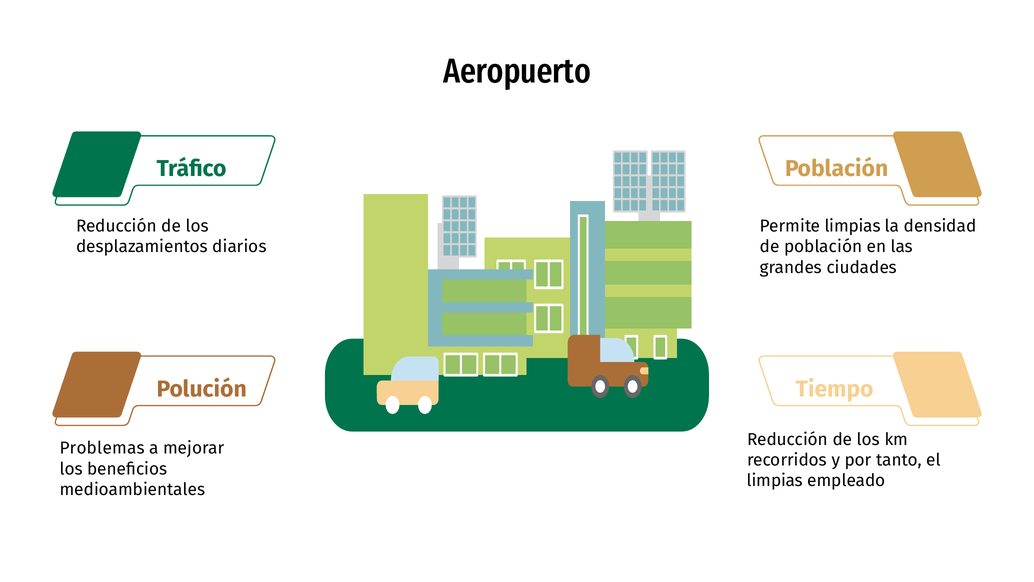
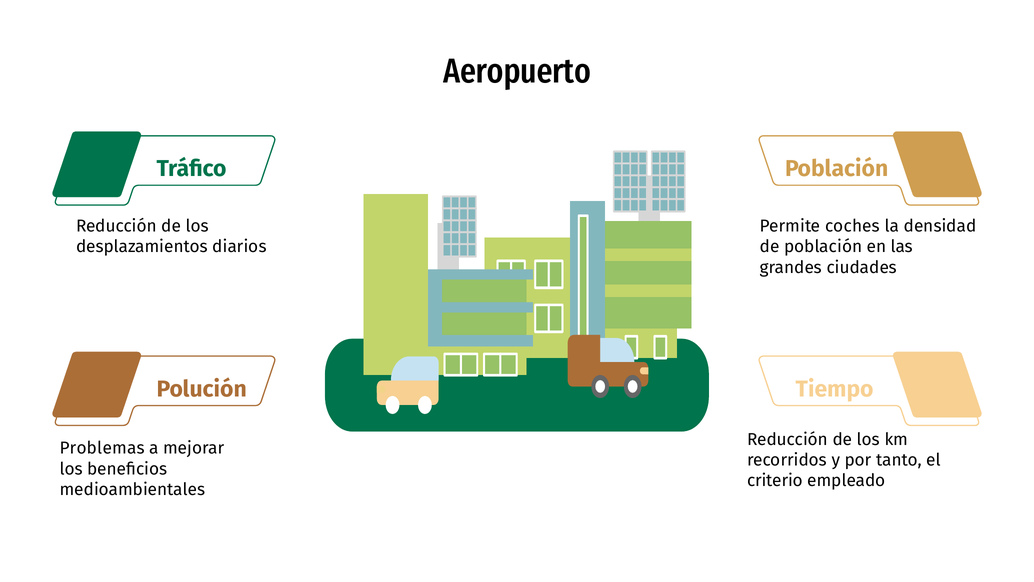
Permite limpias: limpias -> coches (852, 226)
limpias: limpias -> criterio (775, 481)
